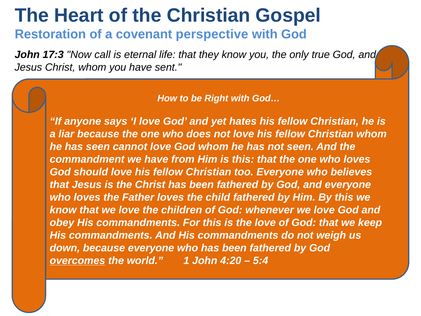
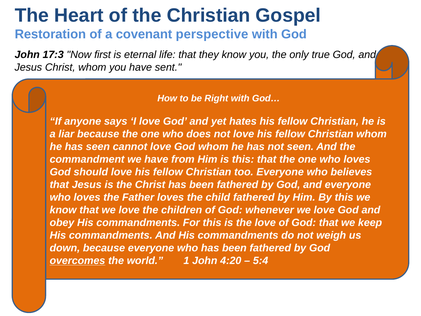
call: call -> first (103, 55)
